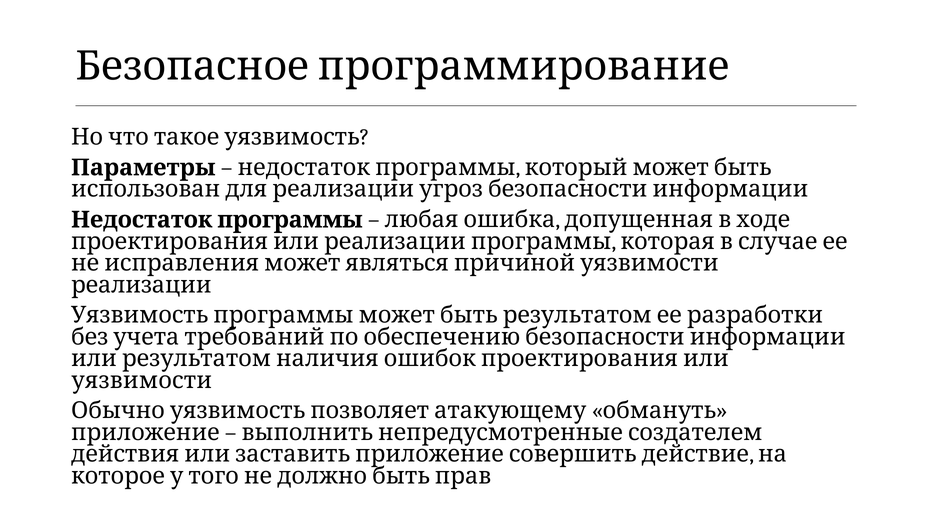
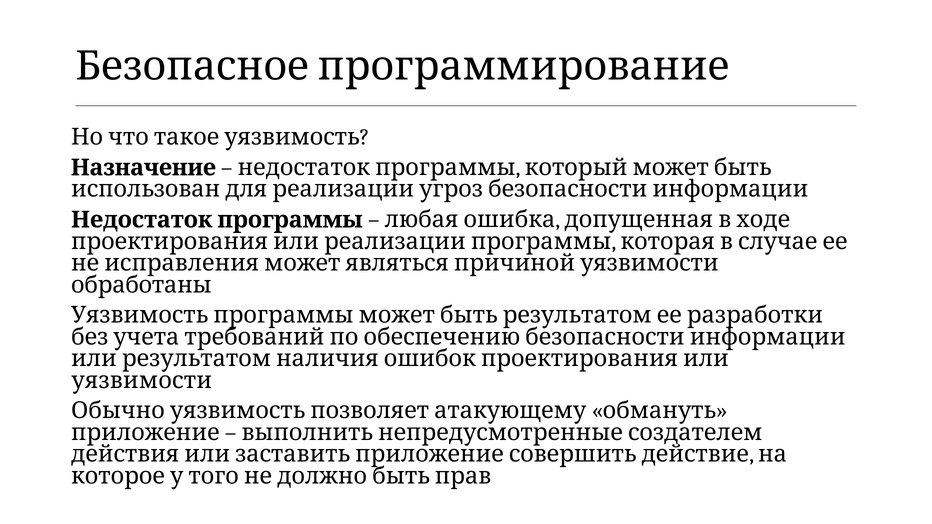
Параметры: Параметры -> Назначение (143, 168)
реализации: реализации -> обработаны (141, 285)
